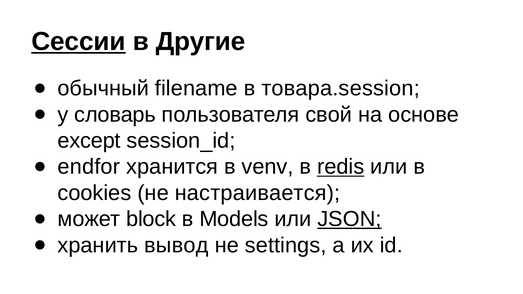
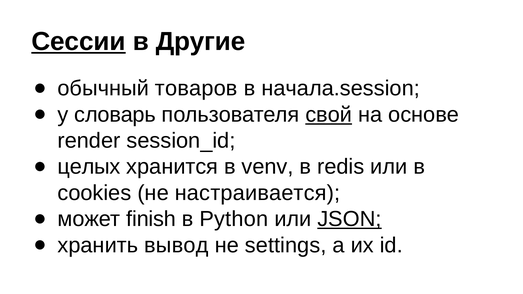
filename: filename -> товаров (196, 88)
товара.session: товара.session -> начала.session (341, 88)
свой underline: none -> present (329, 115)
except: except -> render (89, 141)
endfor: endfor -> целых (89, 167)
redis underline: present -> none (341, 167)
block: block -> finish (151, 219)
Models: Models -> Python (234, 219)
